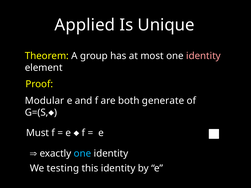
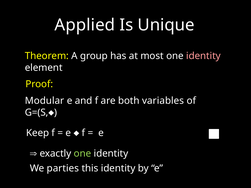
generate: generate -> variables (163, 101)
Must: Must -> Keep (38, 133)
one colour: light blue -> light green (82, 154)
testing: testing -> parties (63, 168)
